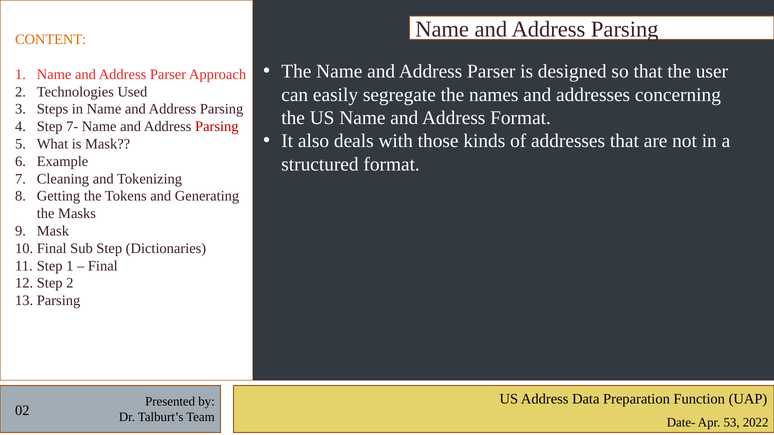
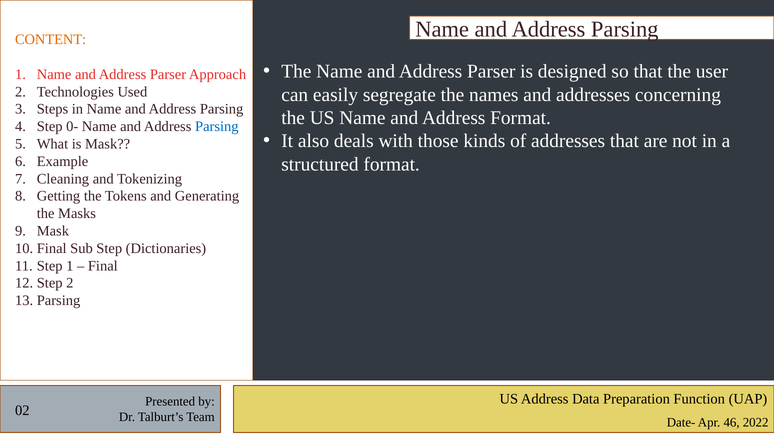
7-: 7- -> 0- (72, 127)
Parsing colour: red -> blue (217, 127)
53: 53 -> 46 (732, 423)
